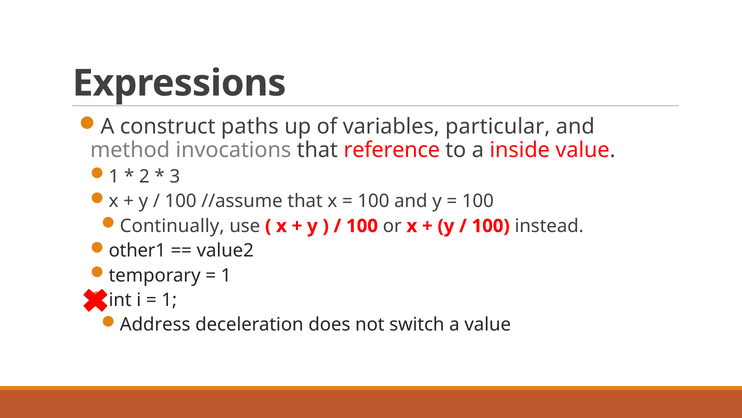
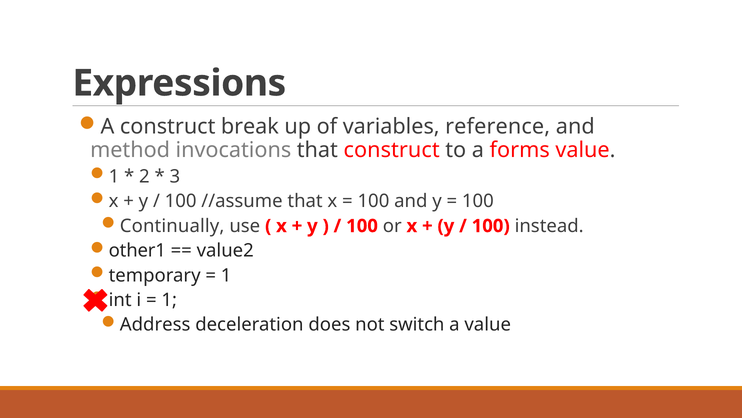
paths: paths -> break (250, 127)
particular: particular -> reference (498, 127)
that reference: reference -> construct (392, 150)
inside: inside -> forms (520, 150)
